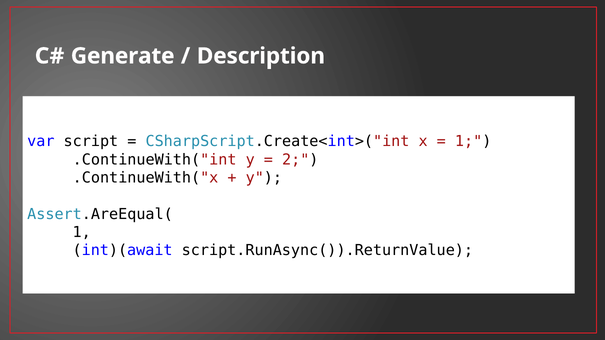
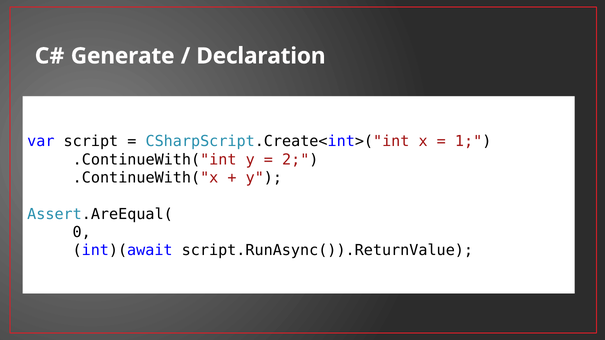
Description: Description -> Declaration (261, 56)
1: 1 -> 0 (82, 232)
